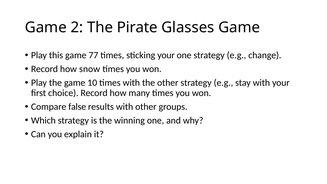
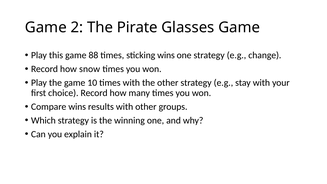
77: 77 -> 88 (93, 55)
sticking your: your -> wins (166, 55)
Compare false: false -> wins (77, 107)
